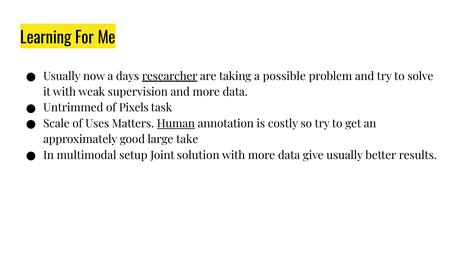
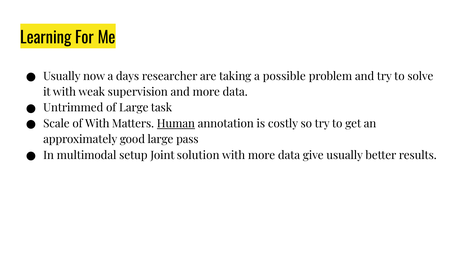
researcher underline: present -> none (170, 76)
of Pixels: Pixels -> Large (134, 108)
of Uses: Uses -> With (97, 124)
take: take -> pass (187, 140)
